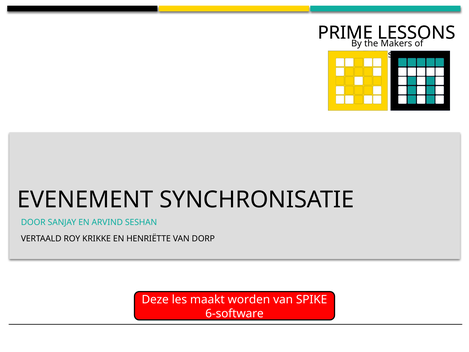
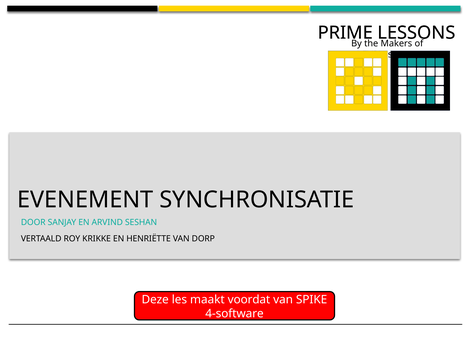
worden: worden -> voordat (249, 299)
6-software: 6-software -> 4-software (234, 313)
